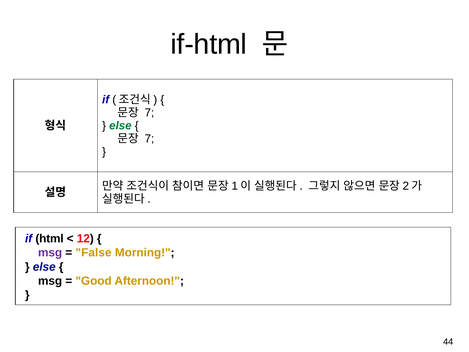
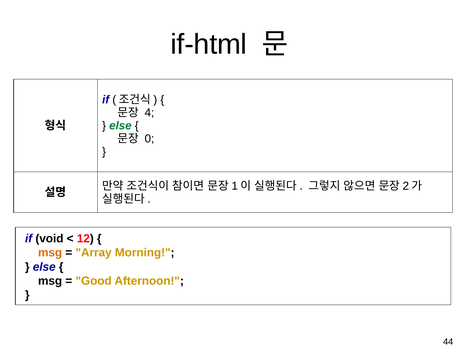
7: 7 -> 4 (149, 113)
7: 7 -> 0 (149, 139)
html: html -> void (49, 239)
msg colour: purple -> orange (50, 253)
False: False -> Array (94, 253)
